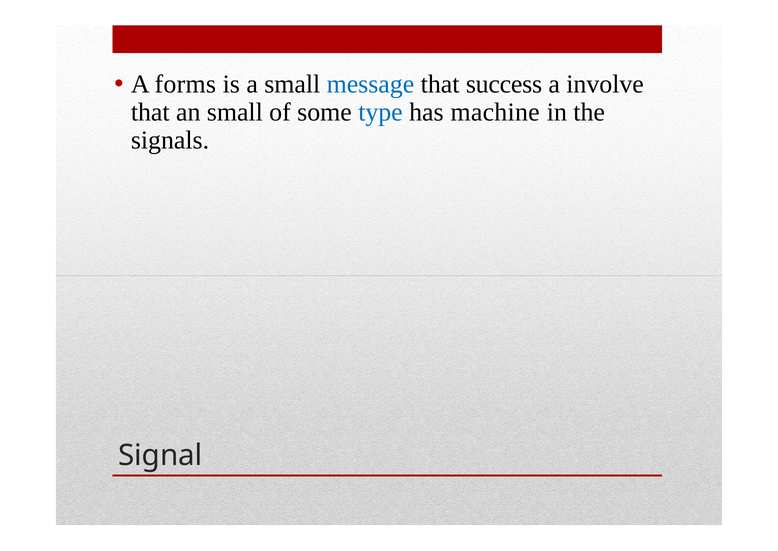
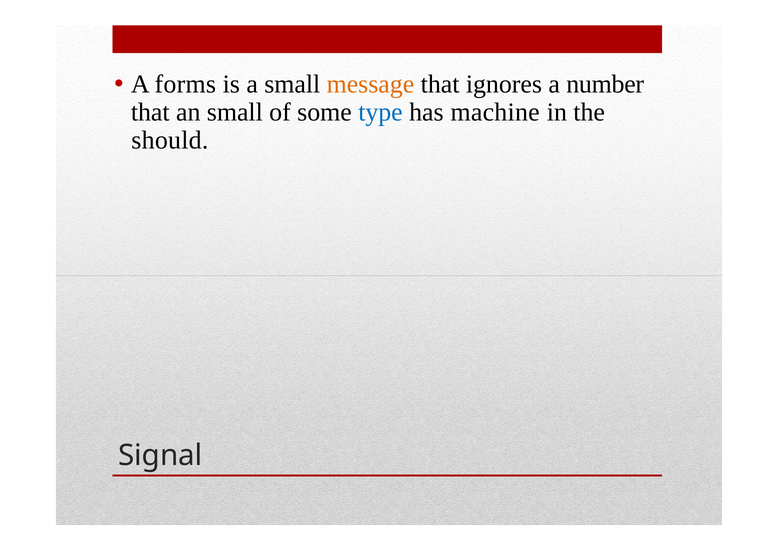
message colour: blue -> orange (370, 84)
success: success -> ignores (504, 84)
involve: involve -> number (605, 84)
signals: signals -> should (170, 140)
